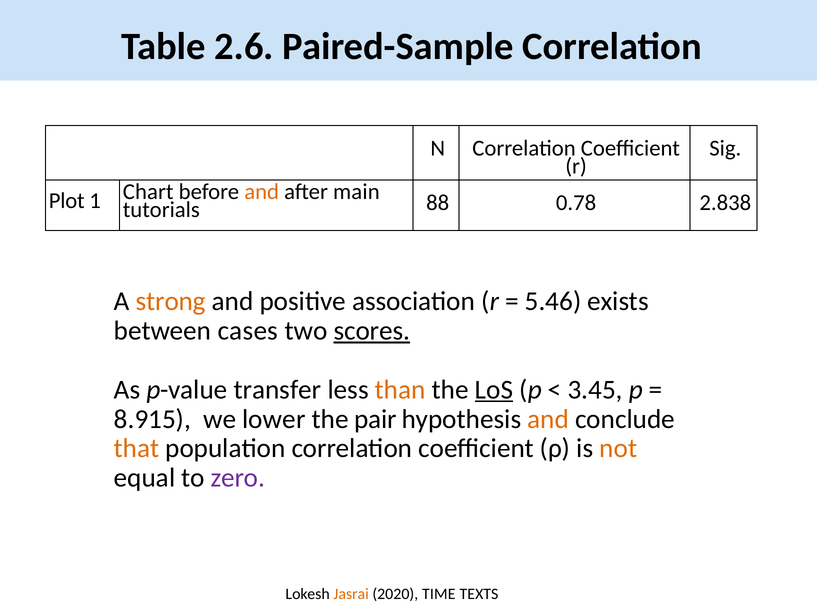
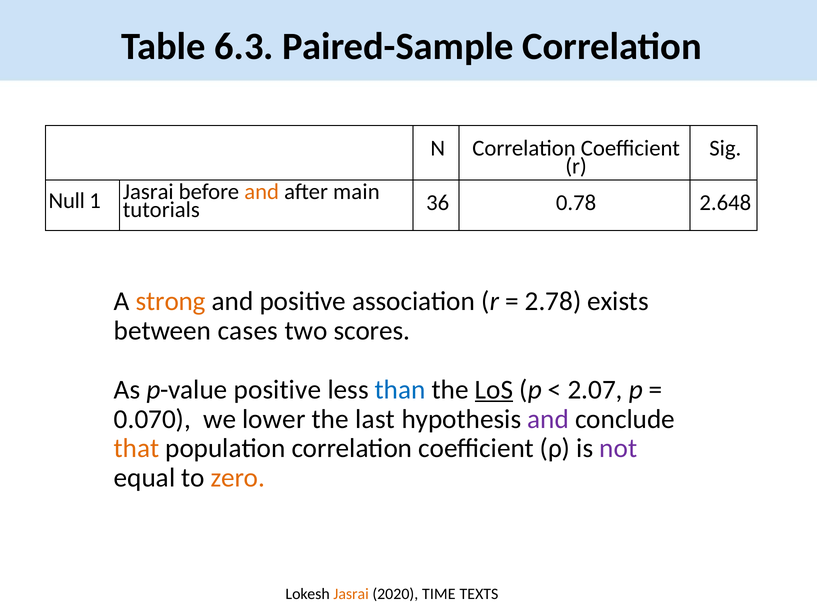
2.6: 2.6 -> 6.3 (244, 46)
Plot: Plot -> Null (67, 201)
1 Chart: Chart -> Jasrai (148, 192)
88: 88 -> 36 (438, 203)
2.838: 2.838 -> 2.648 (725, 203)
5.46: 5.46 -> 2.78 (553, 301)
scores underline: present -> none (372, 331)
p-value transfer: transfer -> positive (277, 389)
than colour: orange -> blue (400, 389)
3.45: 3.45 -> 2.07 (595, 389)
8.915: 8.915 -> 0.070 (152, 419)
pair: pair -> last (375, 419)
and colour: orange -> purple (548, 419)
not colour: orange -> purple (618, 448)
zero colour: purple -> orange (238, 478)
